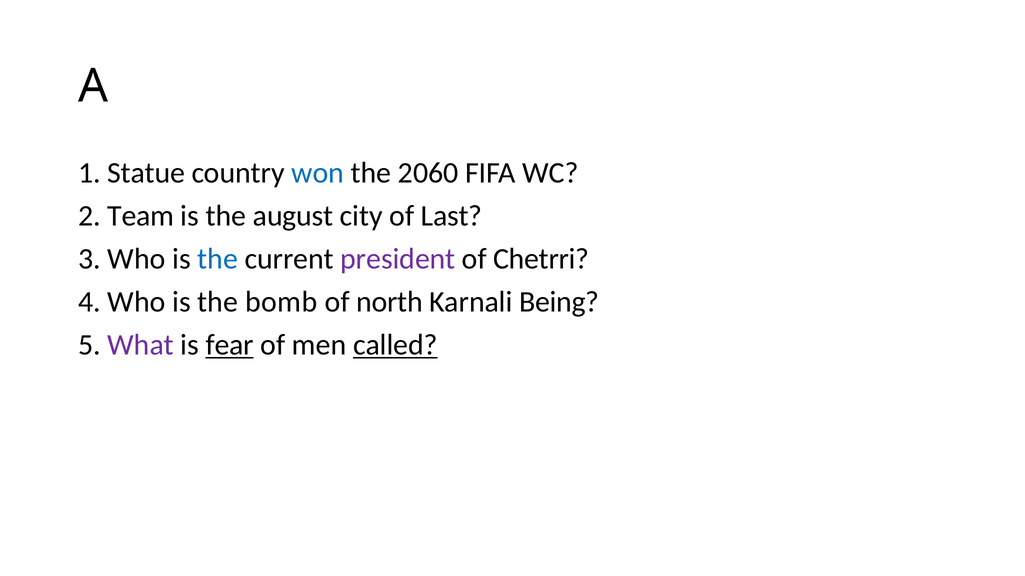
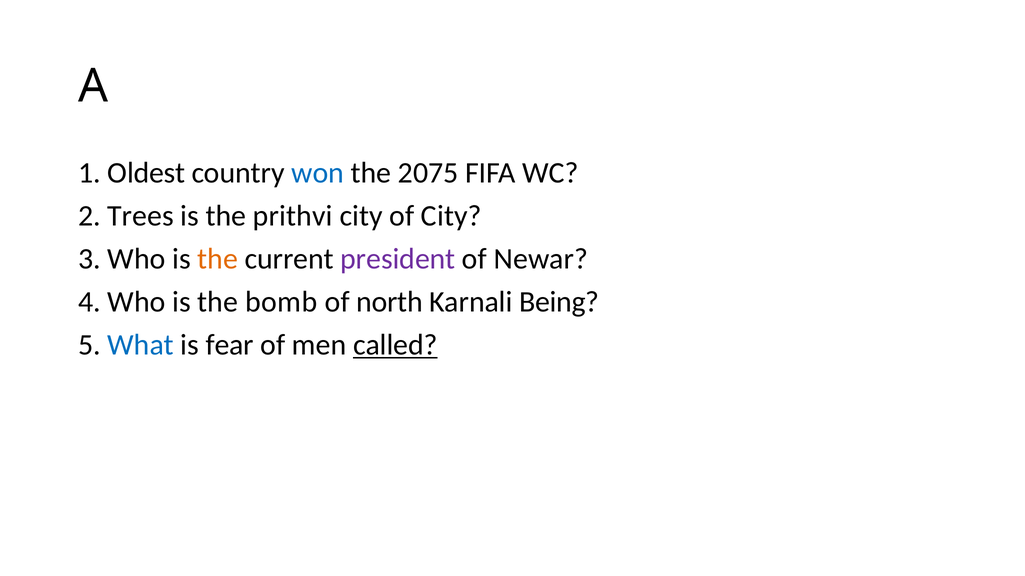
Statue: Statue -> Oldest (146, 173)
2060: 2060 -> 2075 (428, 173)
Team: Team -> Trees (141, 216)
august: august -> prithvi (293, 216)
of Last: Last -> City (451, 216)
the colour: blue -> orange (218, 259)
Chetrri: Chetrri -> Newar (541, 259)
What colour: purple -> blue (141, 345)
fear underline: present -> none (230, 345)
